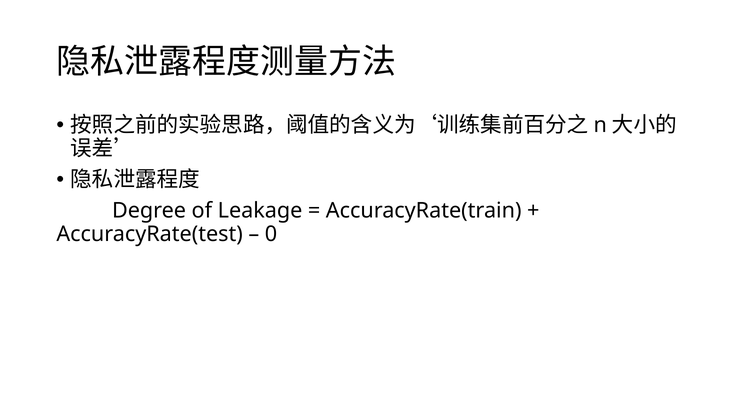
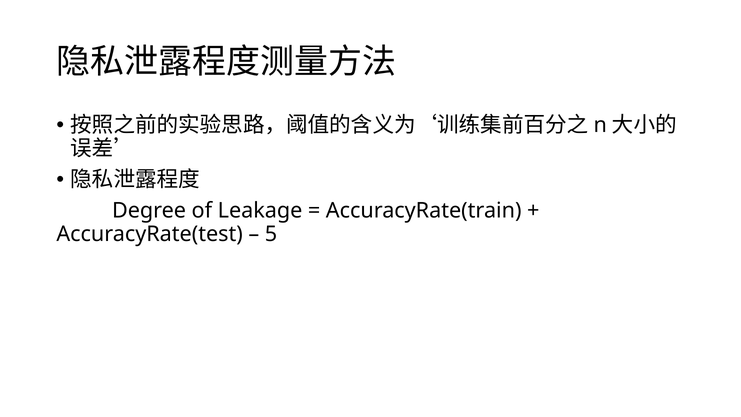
0: 0 -> 5 (271, 234)
